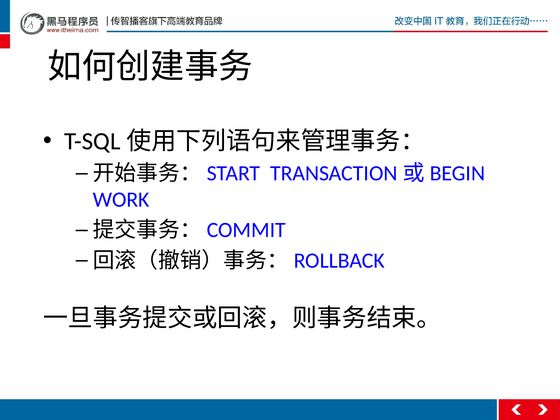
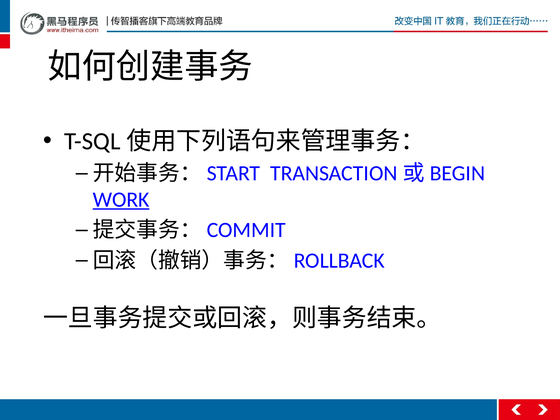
WORK underline: none -> present (121, 200)
